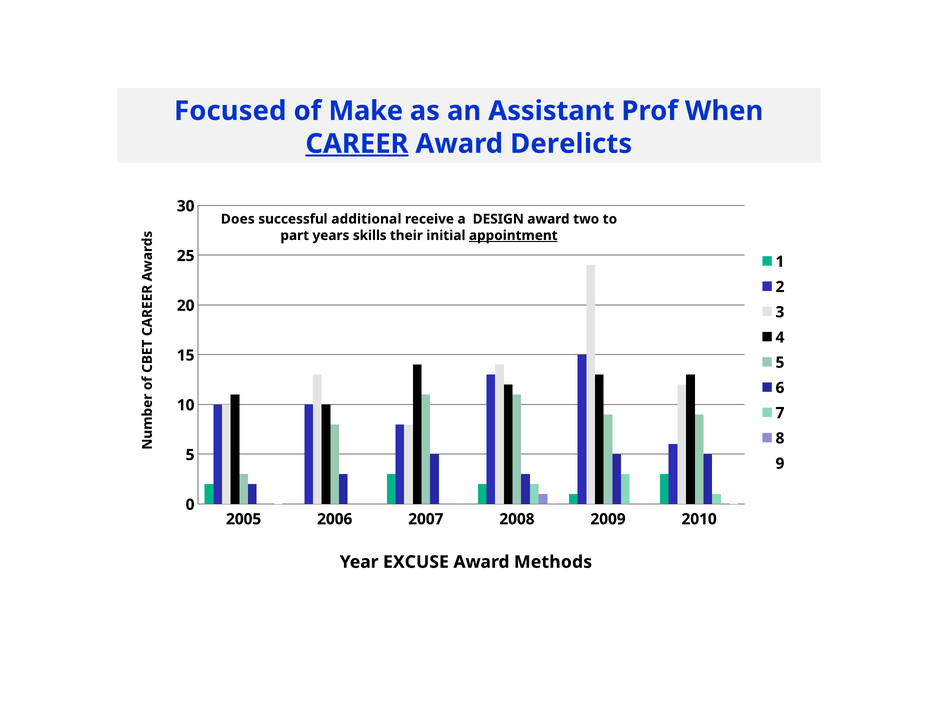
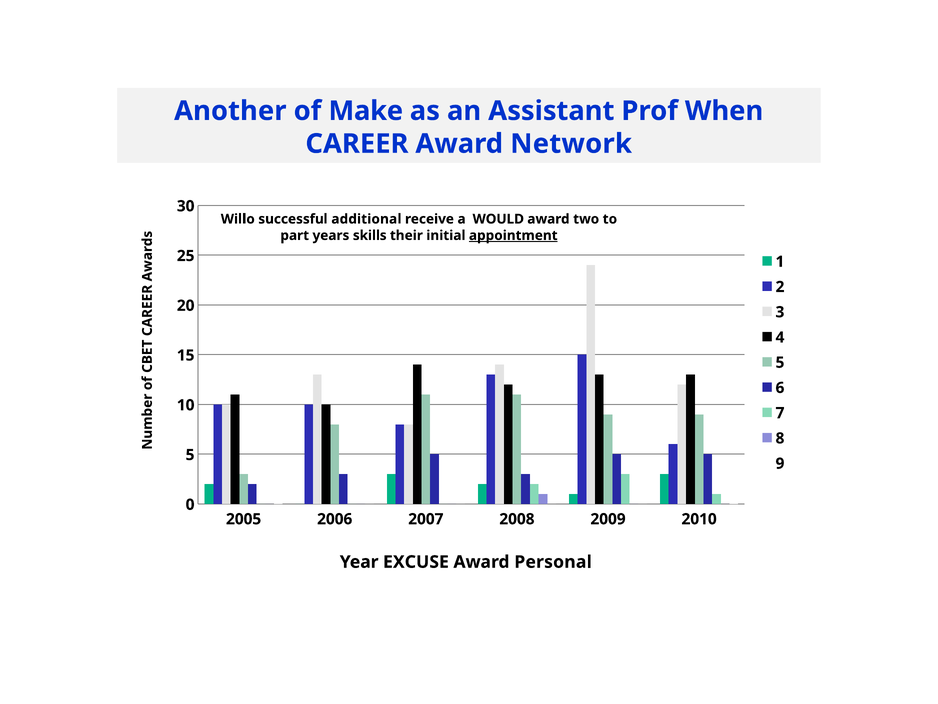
Focused: Focused -> Another (230, 111)
CAREER underline: present -> none (357, 144)
Derelicts: Derelicts -> Network (571, 144)
Does: Does -> Willo (238, 219)
DESIGN: DESIGN -> WOULD (498, 219)
Methods: Methods -> Personal (553, 562)
